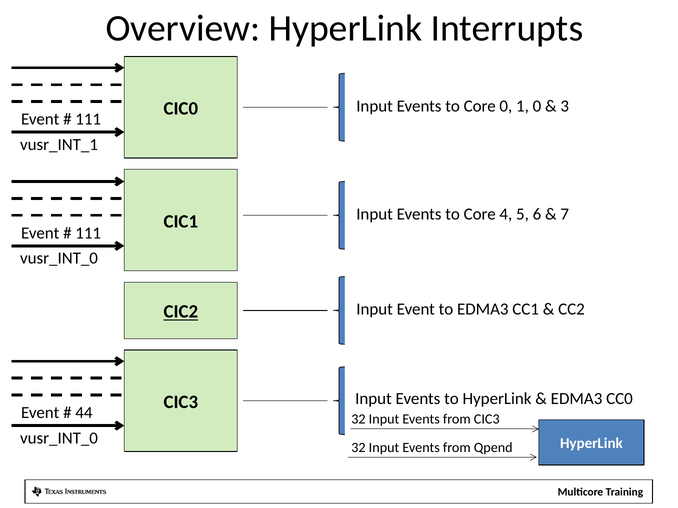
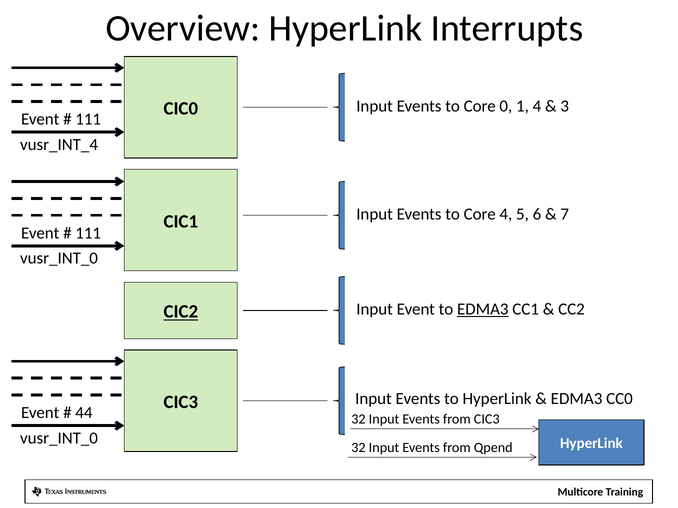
1 0: 0 -> 4 (537, 106)
vusr_INT_1: vusr_INT_1 -> vusr_INT_4 (59, 145)
EDMA3 underline: none -> present (483, 310)
